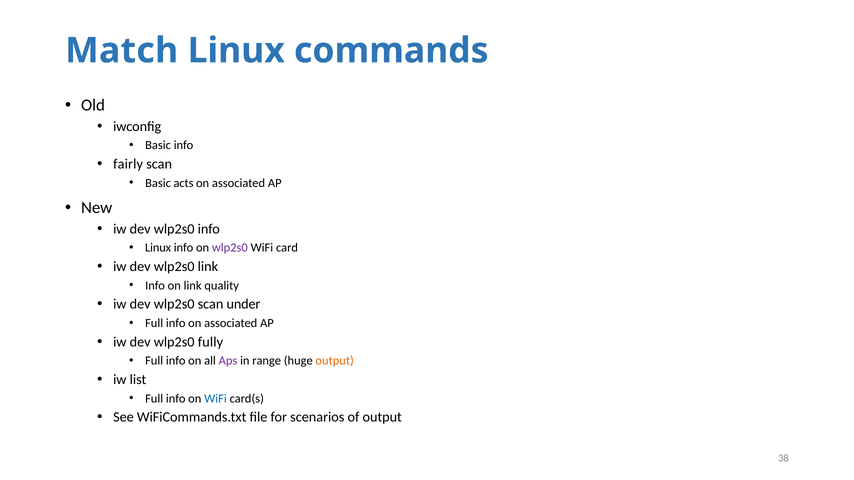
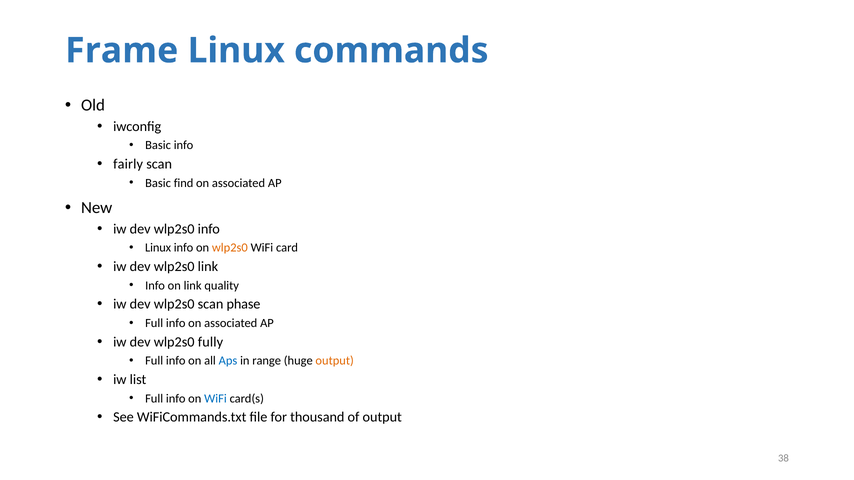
Match: Match -> Frame (122, 51)
acts: acts -> find (184, 183)
wlp2s0 colour: purple -> orange (230, 248)
under: under -> phase (243, 304)
Aps colour: purple -> blue (228, 361)
scenarios: scenarios -> thousand (317, 418)
